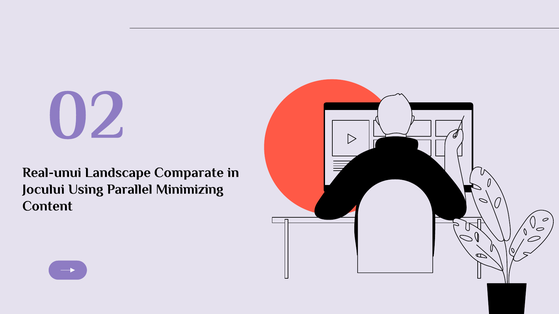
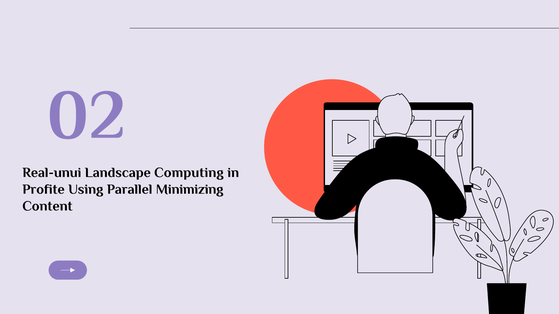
Comparate: Comparate -> Computing (189, 173)
Jocului: Jocului -> Profite (43, 189)
